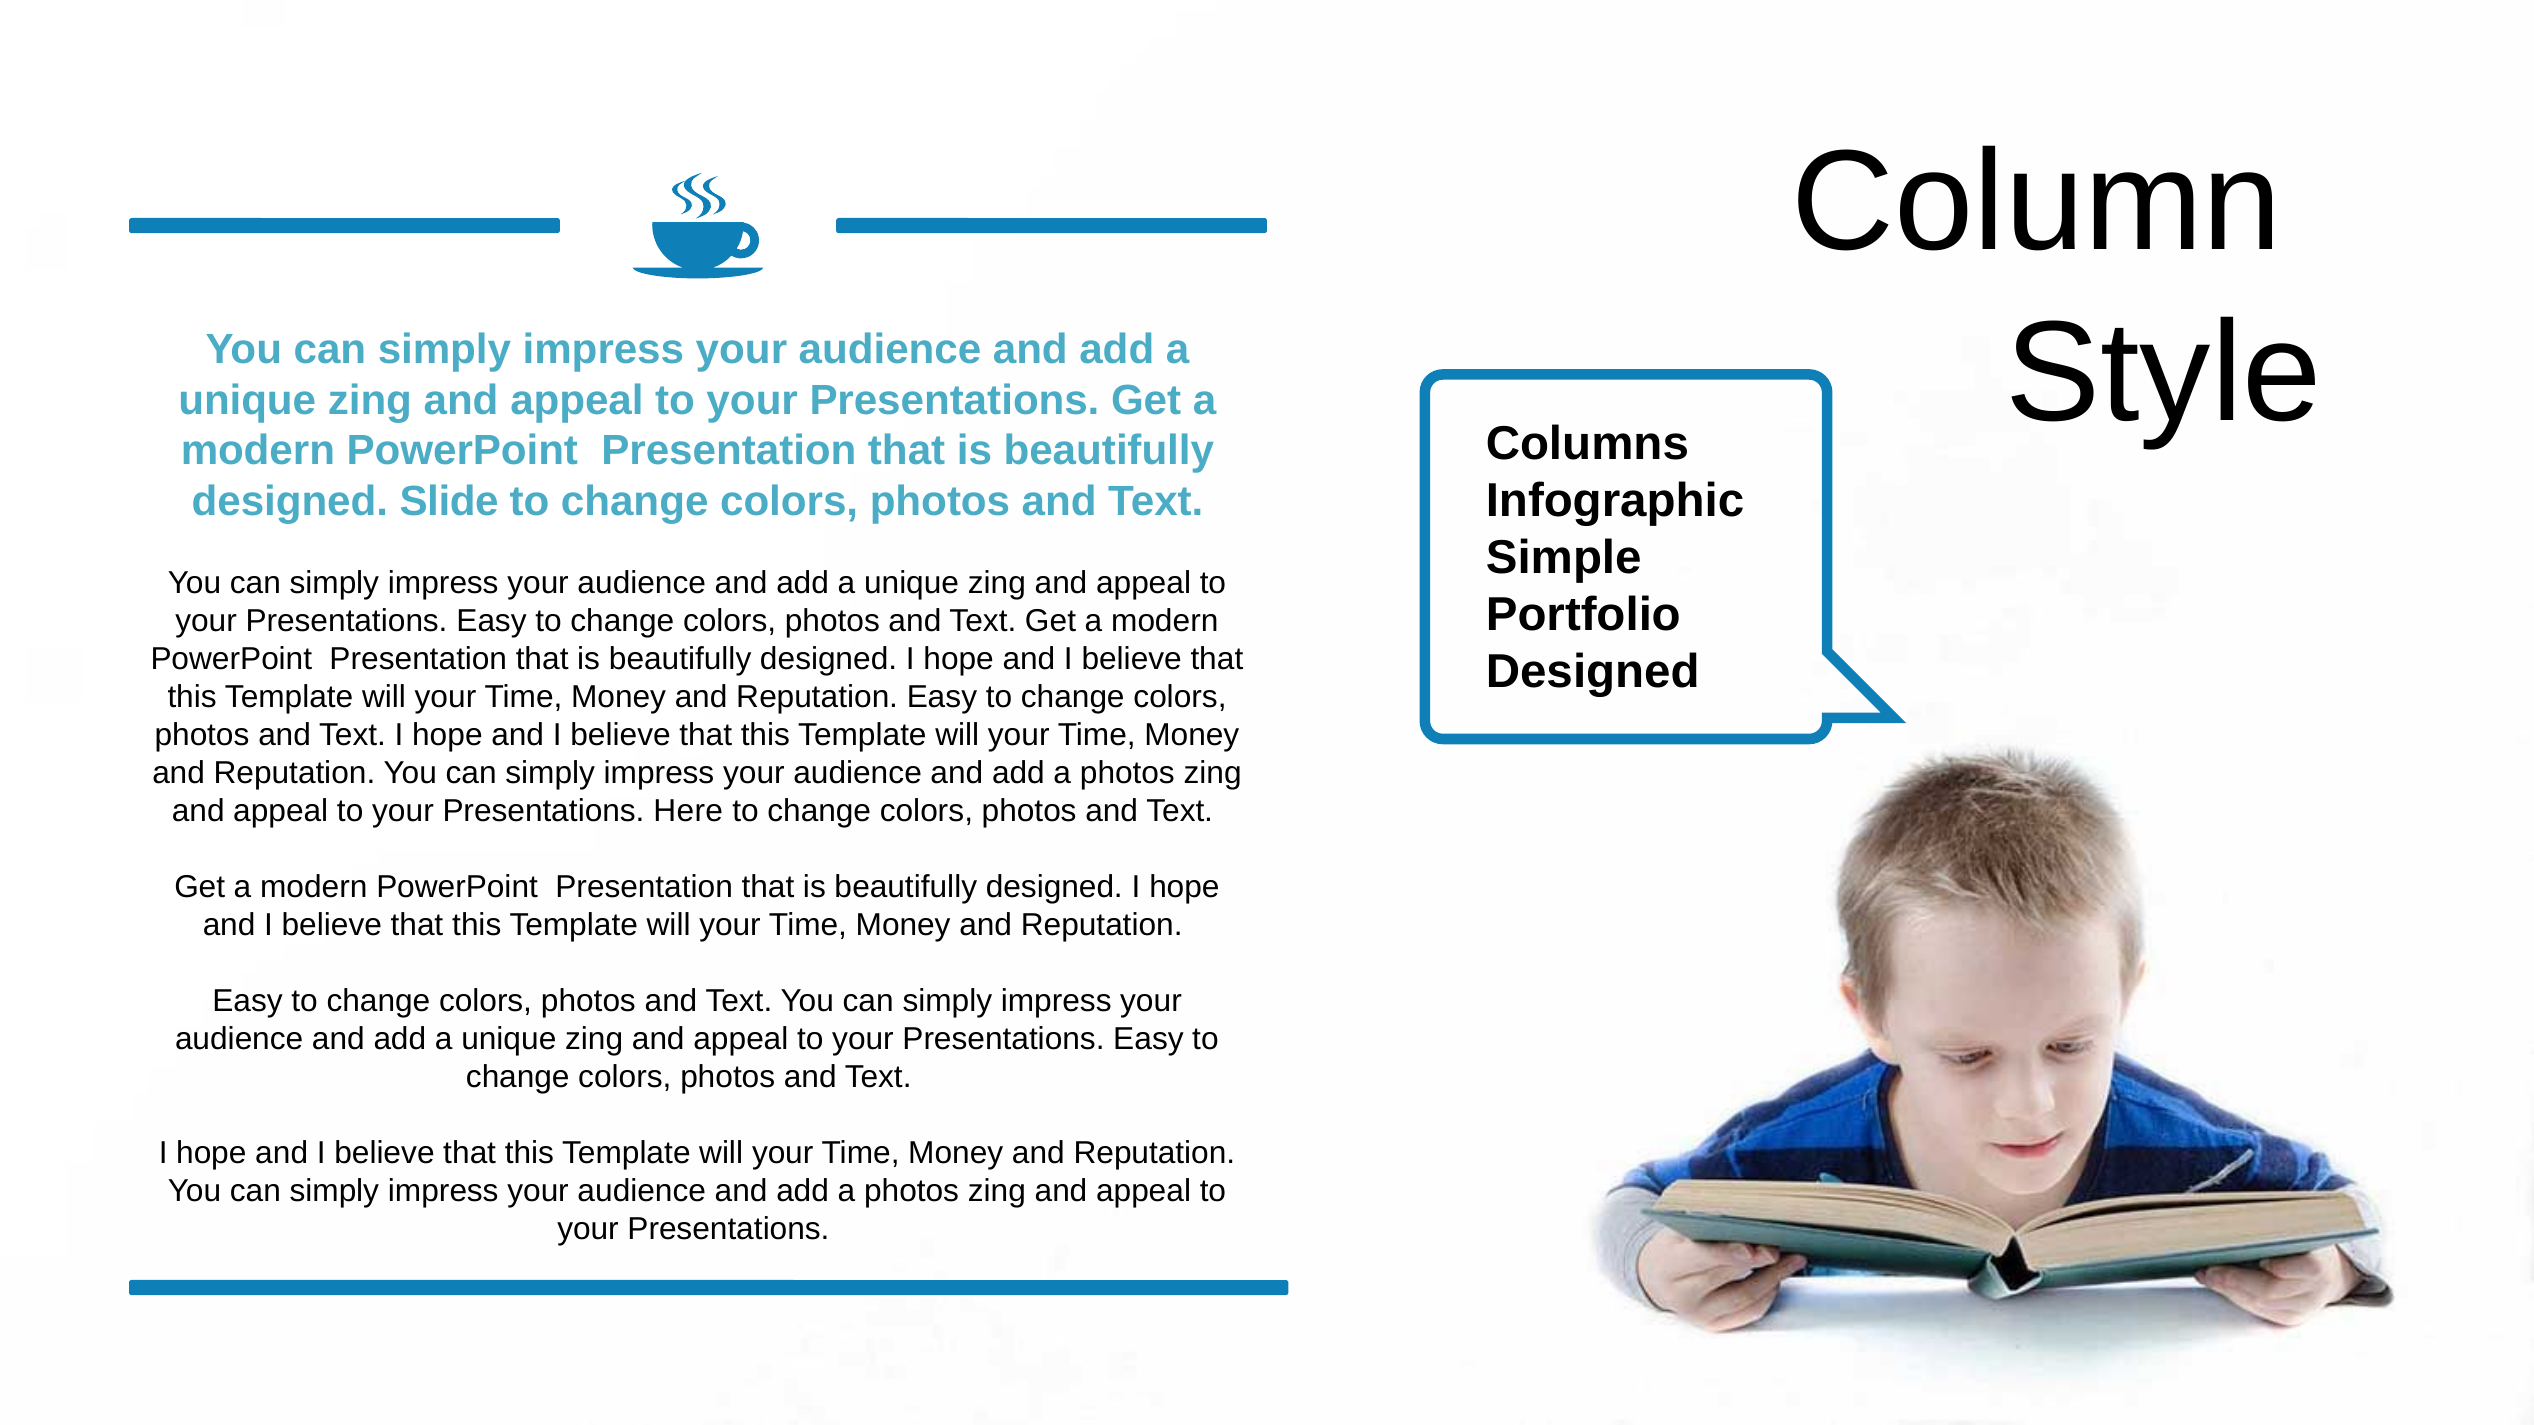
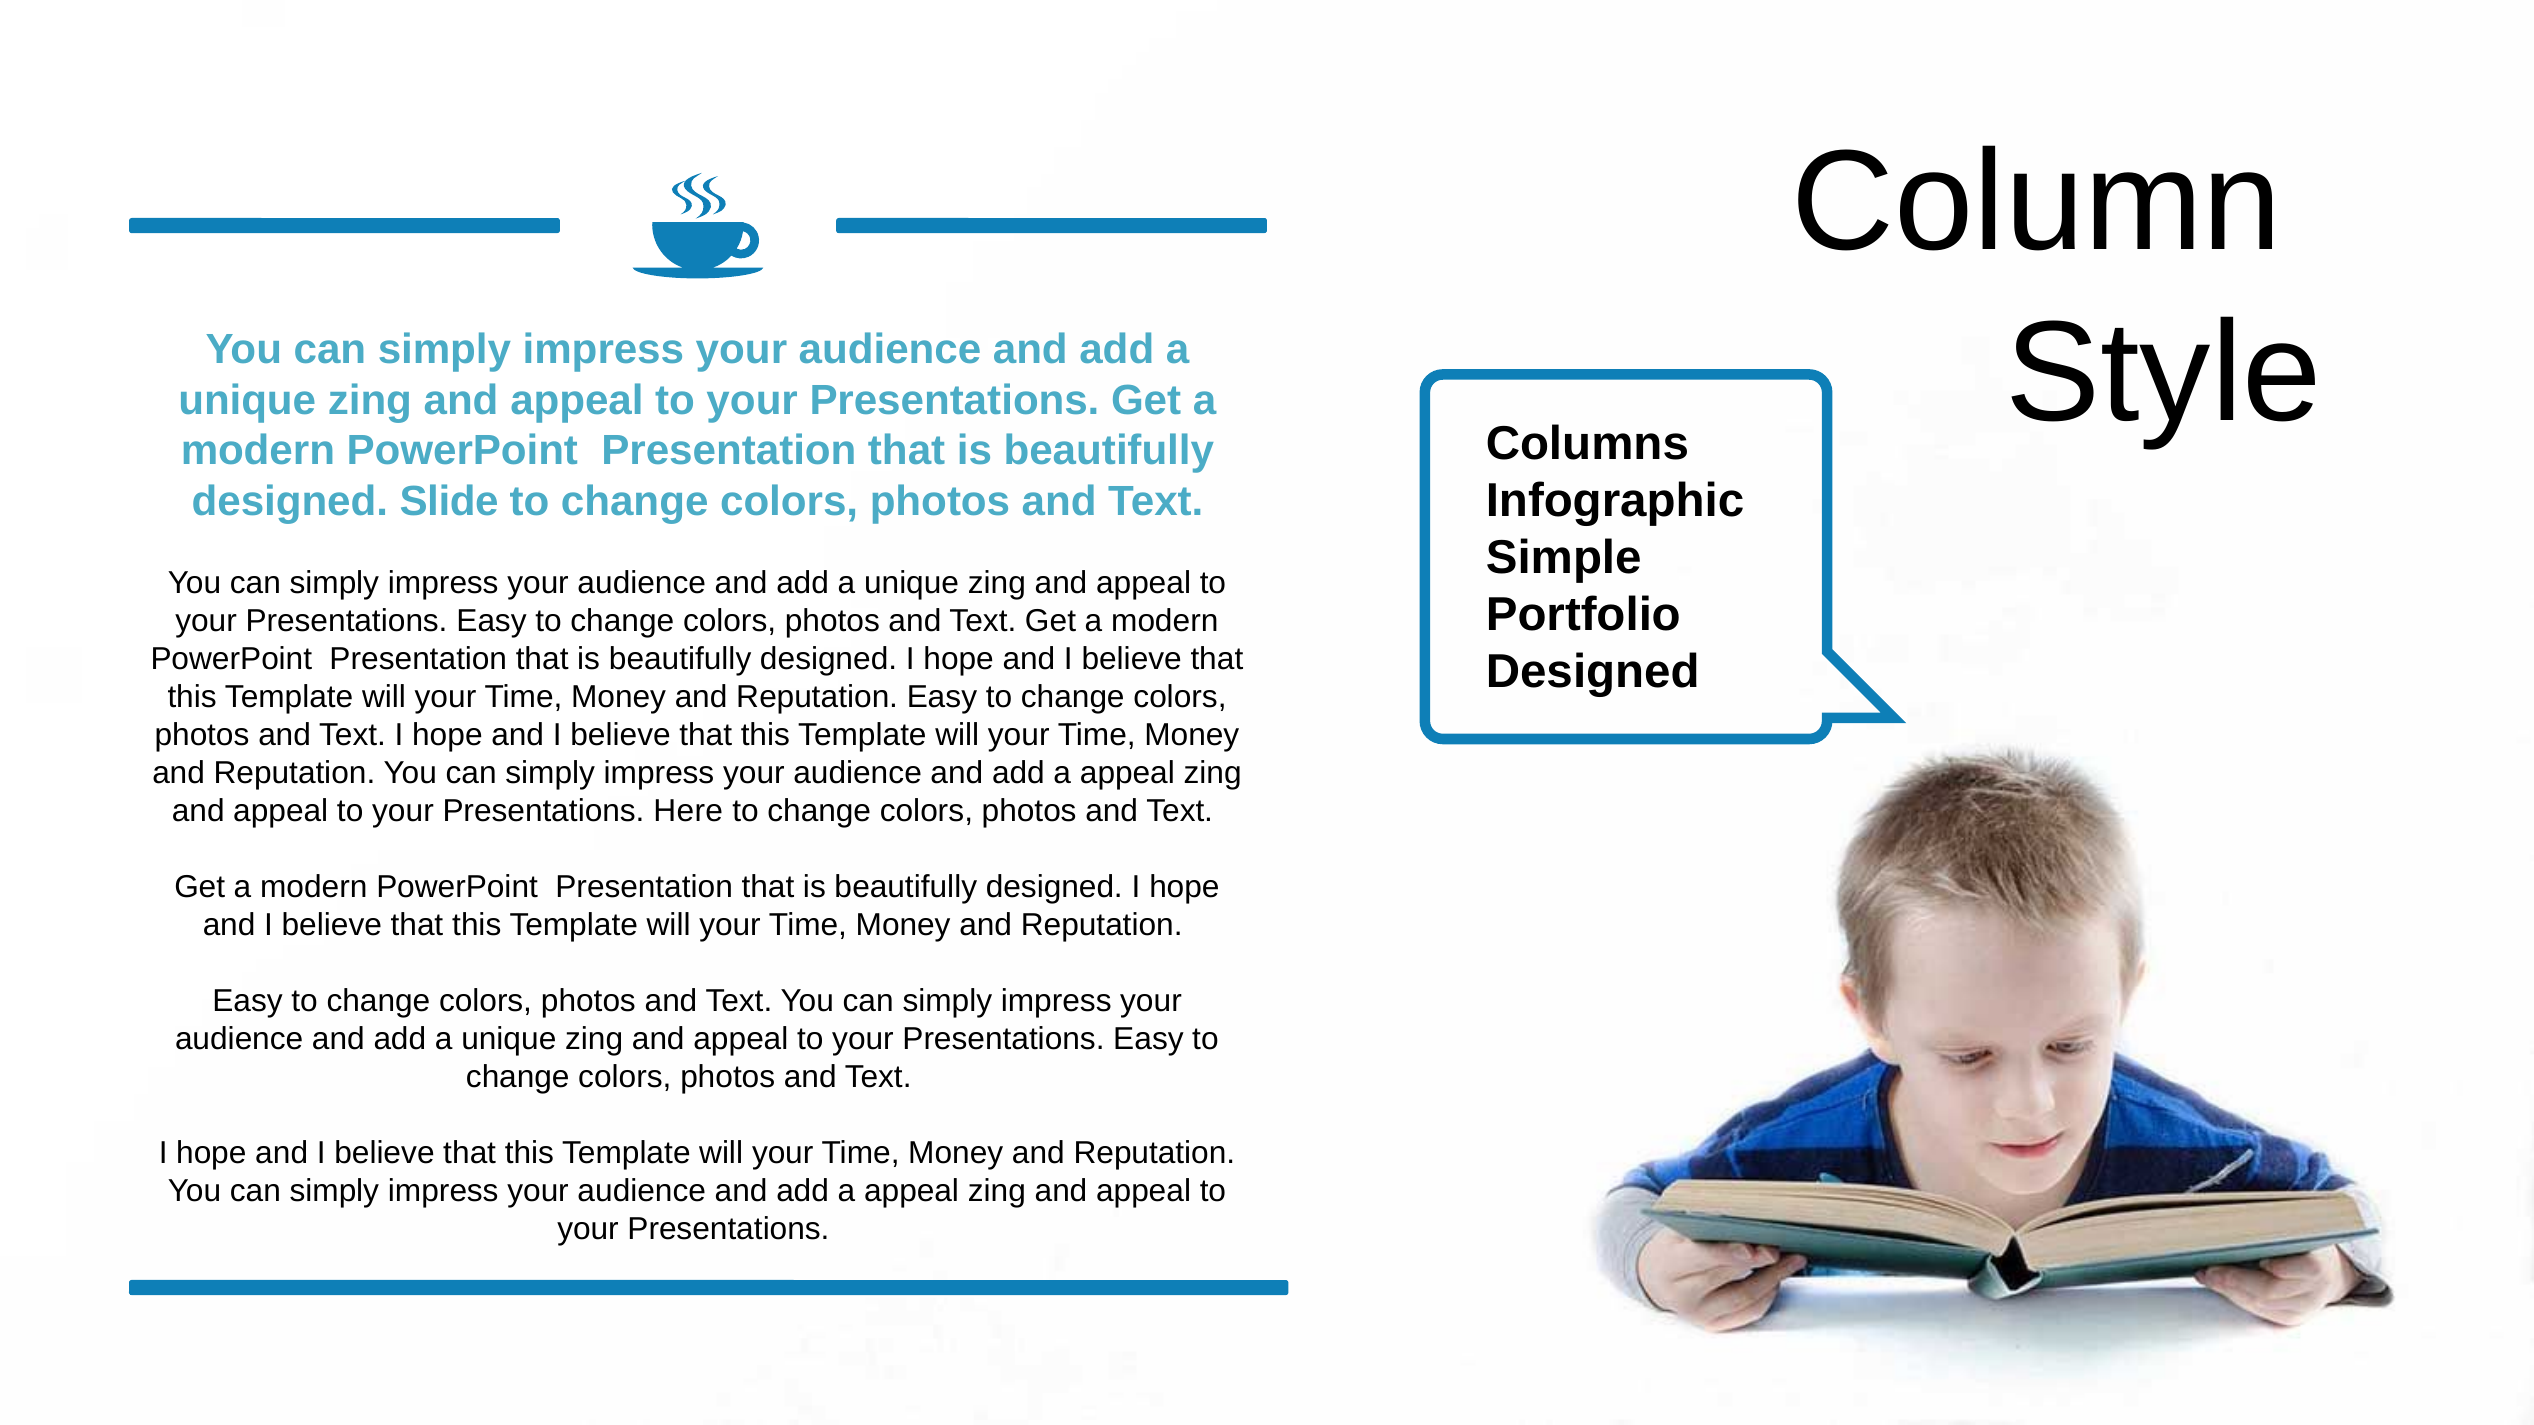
photos: photos -> appeal (1127, 773)
photos: photos -> appeal (912, 1191)
